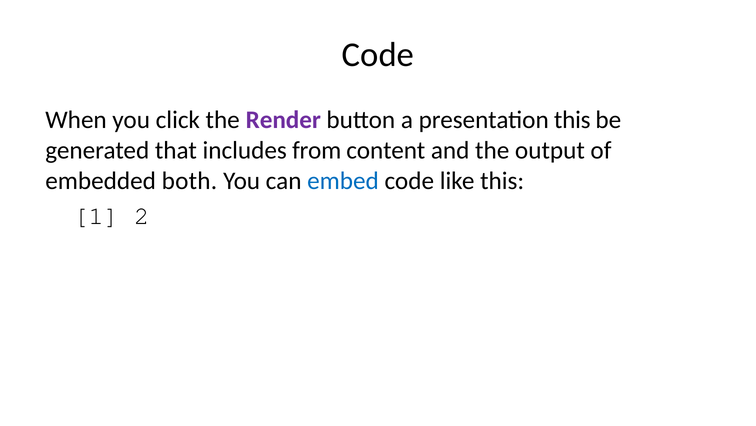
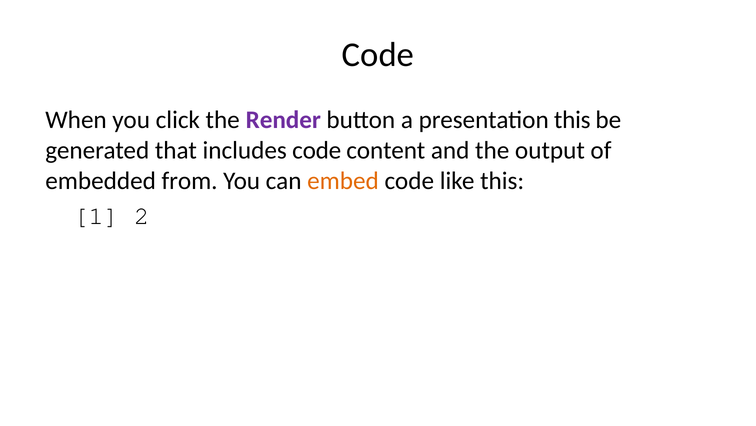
includes from: from -> code (317, 150)
both: both -> from (190, 180)
embed colour: blue -> orange (343, 180)
